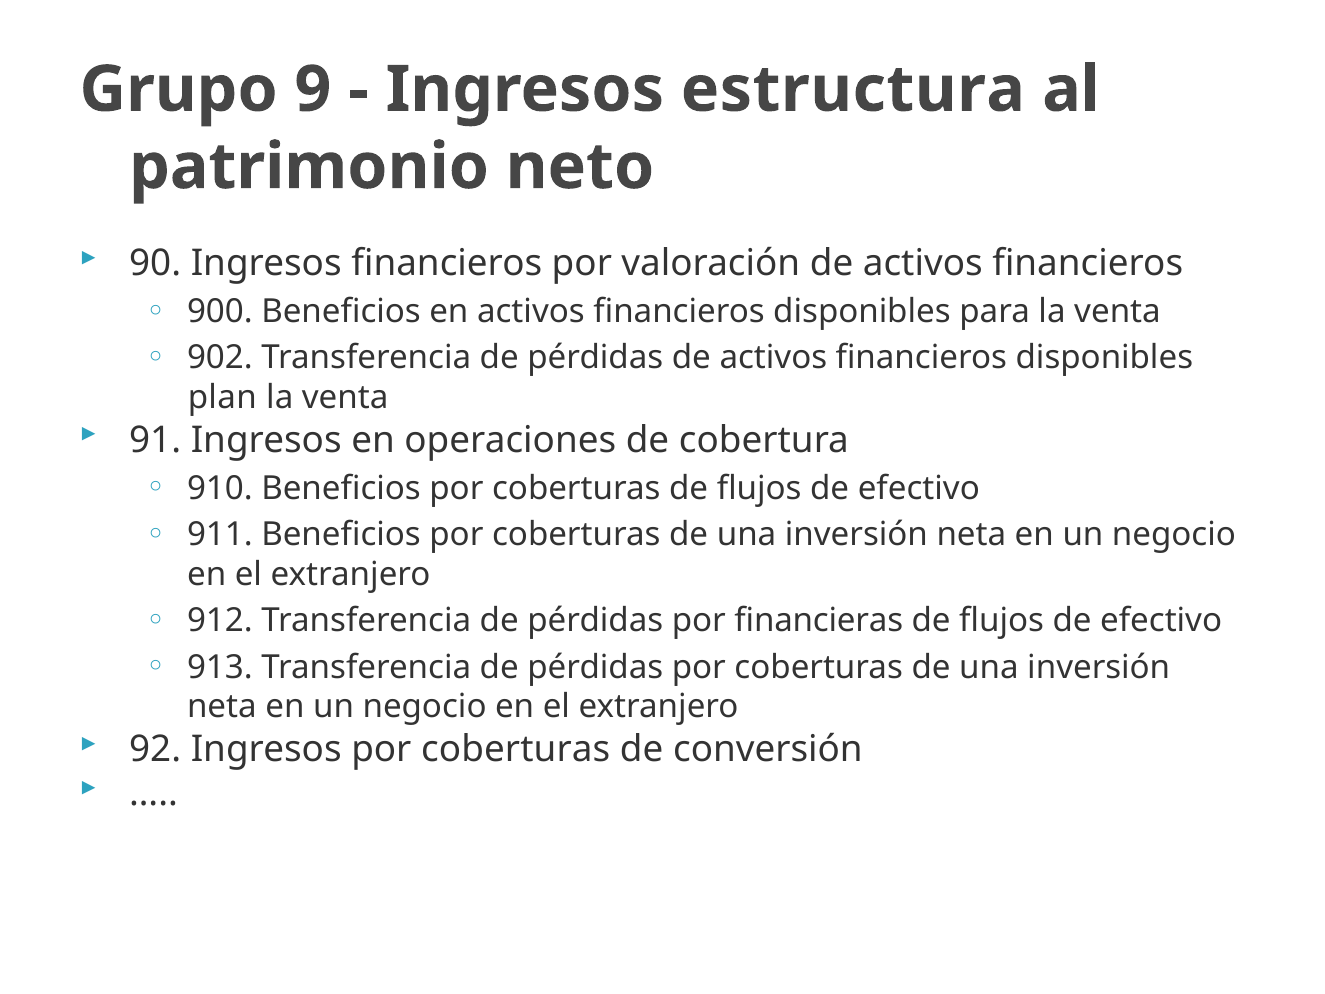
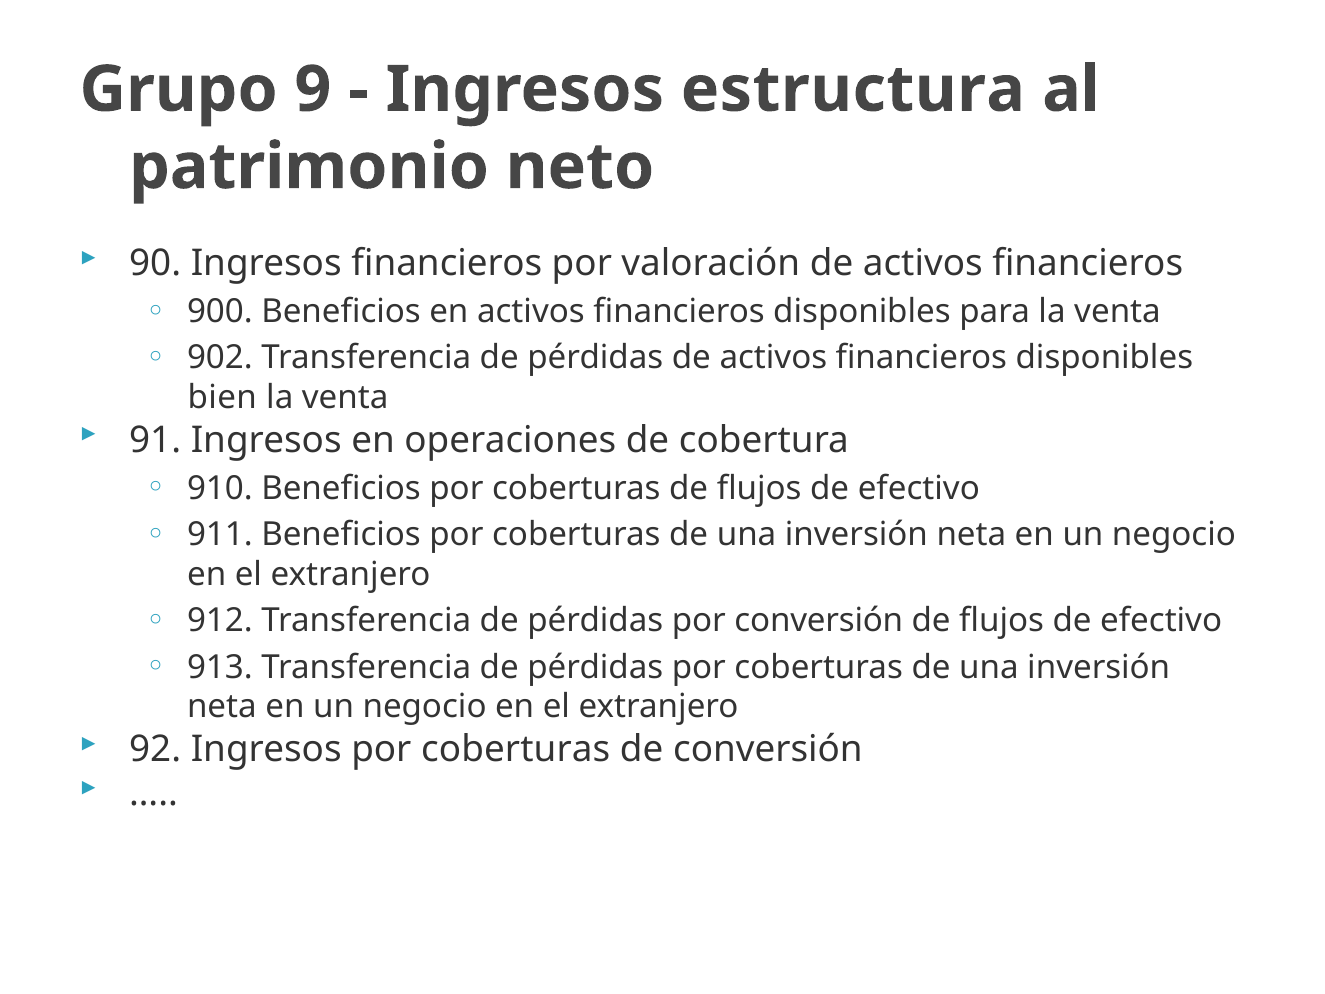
plan: plan -> bien (222, 398)
por financieras: financieras -> conversión (819, 621)
